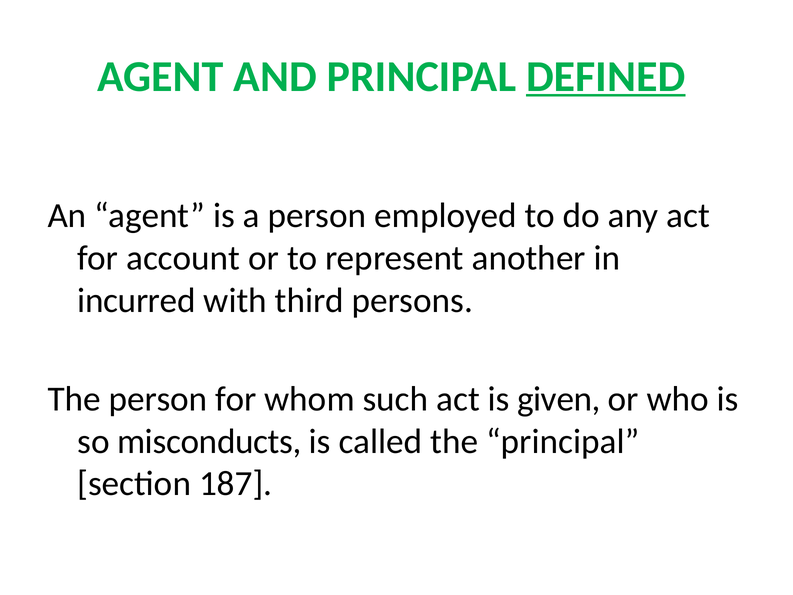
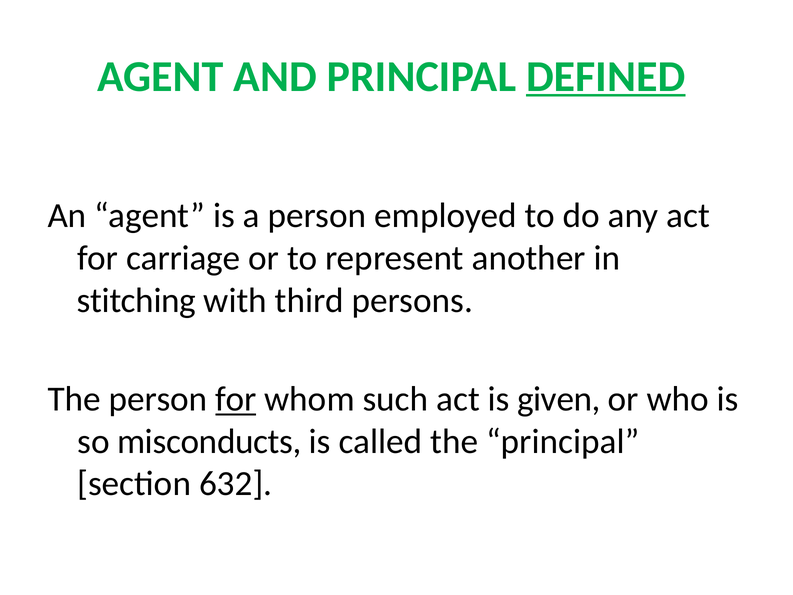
account: account -> carriage (183, 258)
incurred: incurred -> stitching (136, 300)
for underline: none -> present (236, 399)
187: 187 -> 632 (236, 484)
